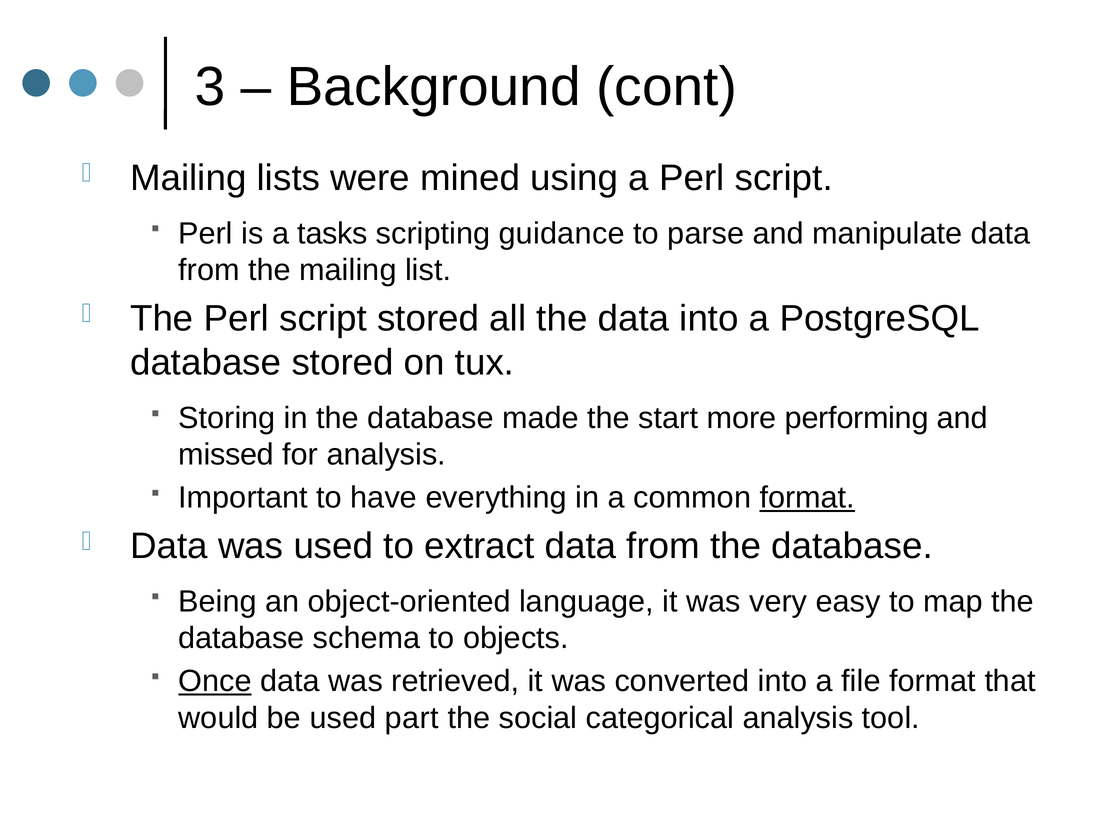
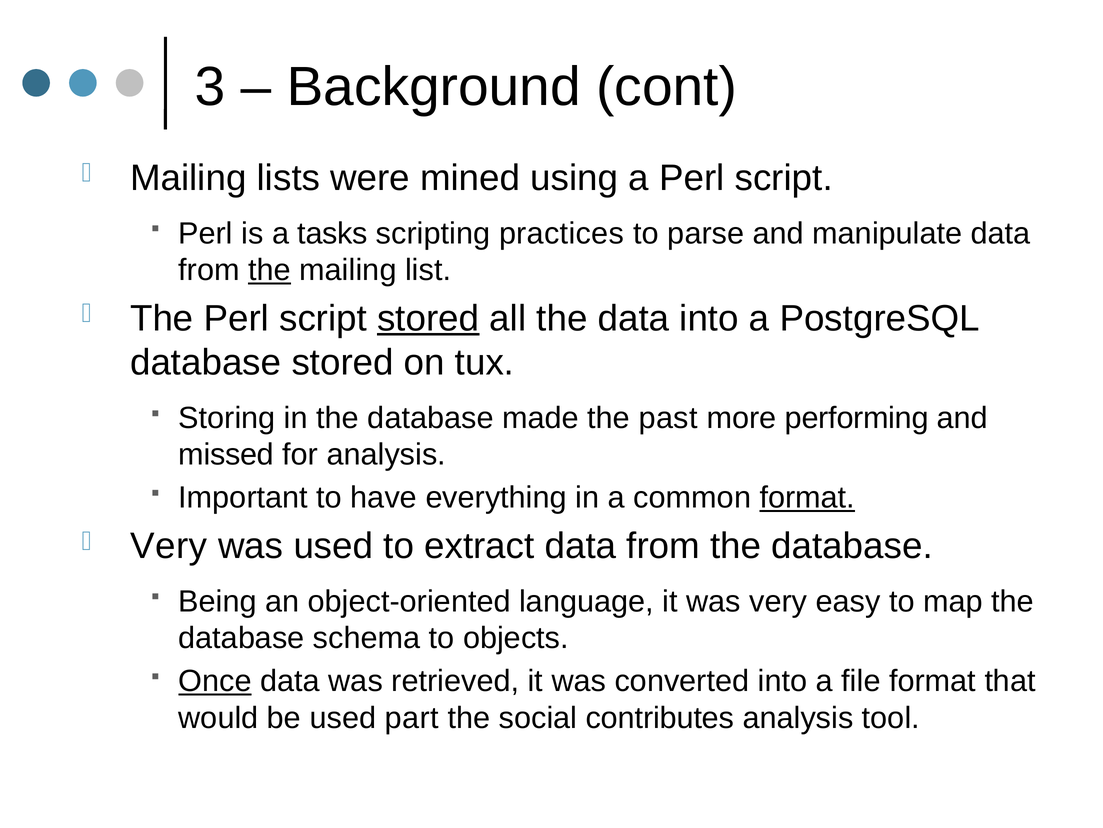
guidance: guidance -> practices (562, 233)
the underline: none -> present (269, 270)
stored underline: none -> present (428, 318)
start: start -> past (668, 418)
Data: Data -> Very (169, 546)
categorical: categorical -> contributes (660, 717)
